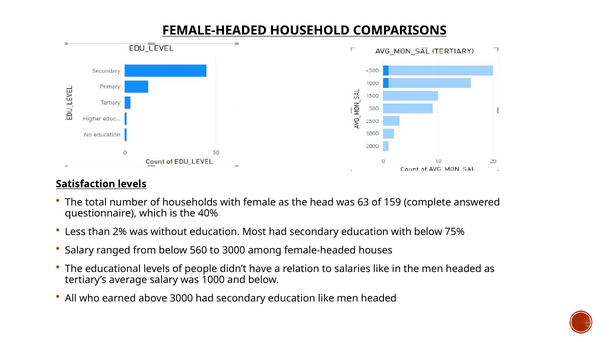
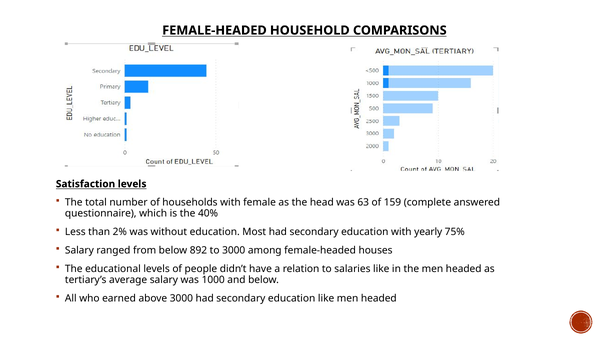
with below: below -> yearly (428, 232)
560: 560 -> 892 (198, 251)
